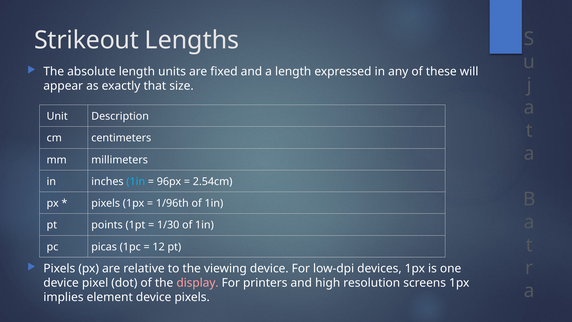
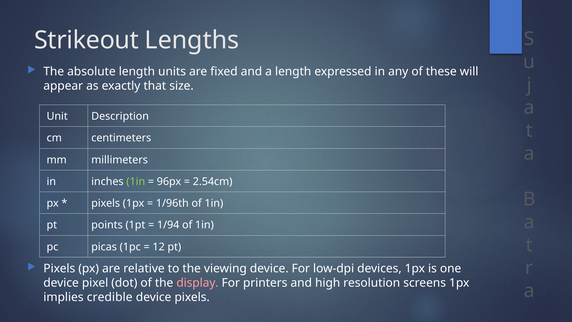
1in colour: light blue -> light green (136, 181)
1/30: 1/30 -> 1/94 (168, 225)
element: element -> credible (110, 297)
